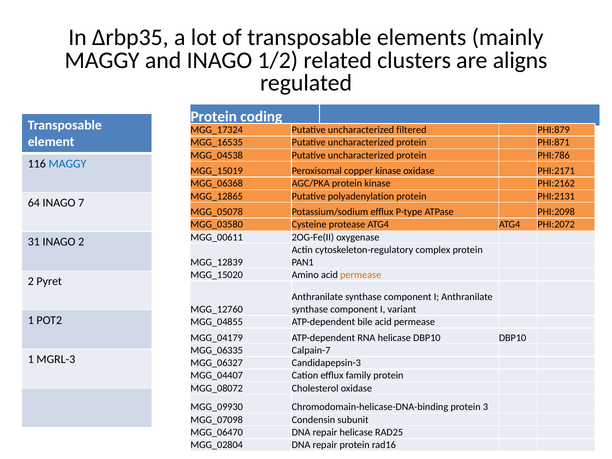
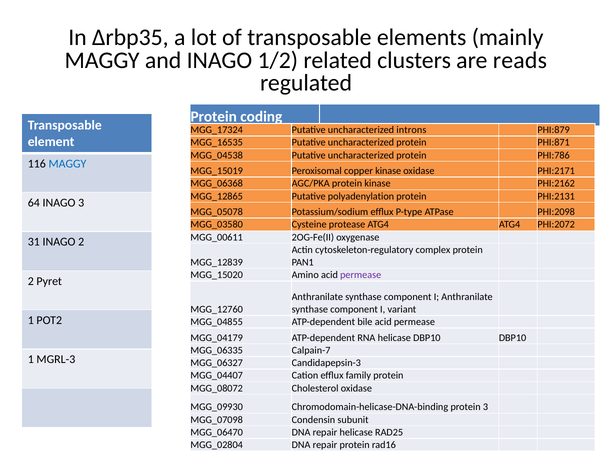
aligns: aligns -> reads (520, 60)
filtered: filtered -> introns (411, 130)
INAGO 7: 7 -> 3 (81, 203)
permease colour: orange -> purple (361, 275)
